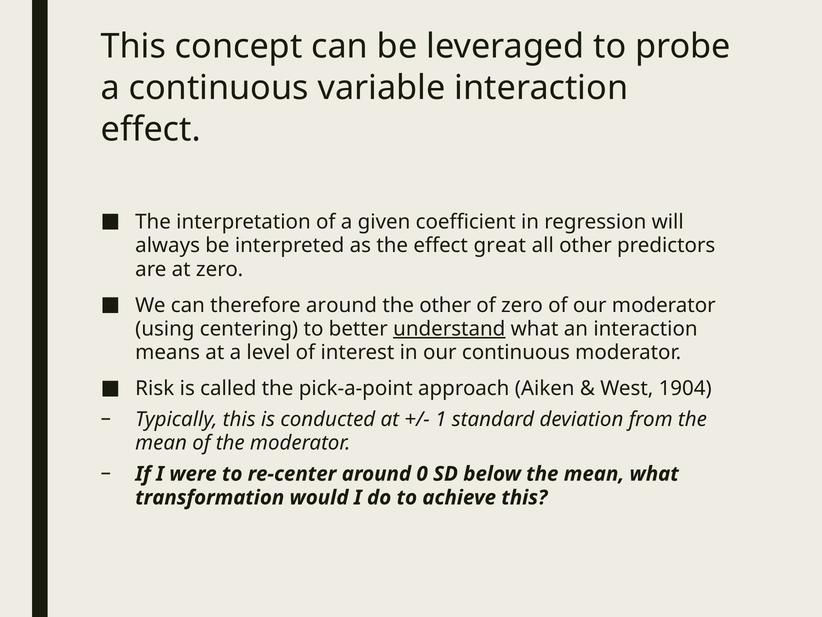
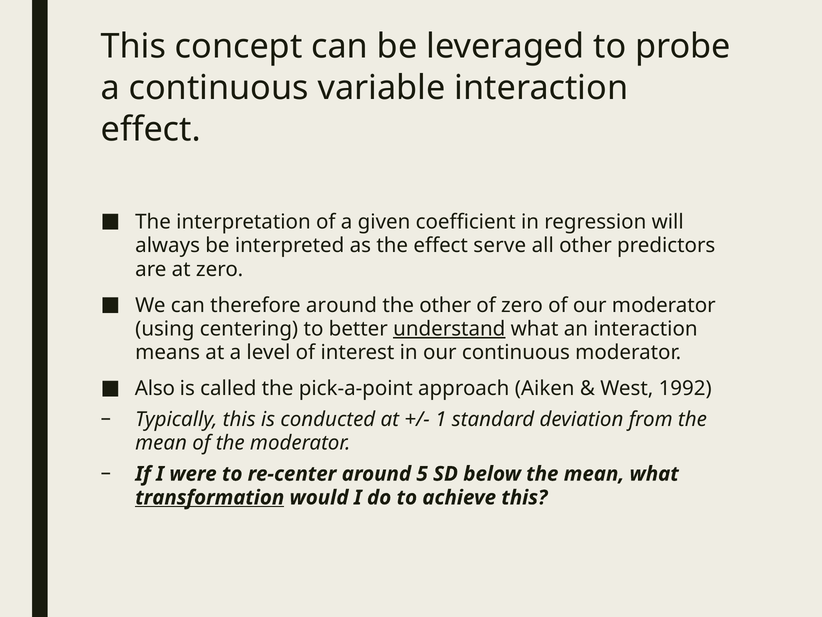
great: great -> serve (500, 245)
Risk: Risk -> Also (155, 388)
1904: 1904 -> 1992 (685, 388)
0: 0 -> 5 (422, 474)
transformation underline: none -> present (210, 497)
